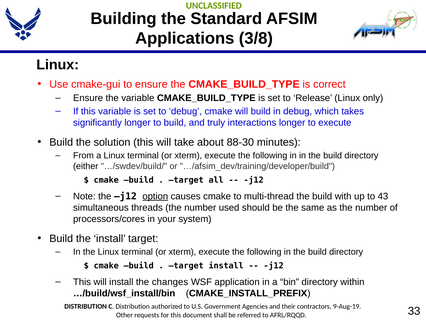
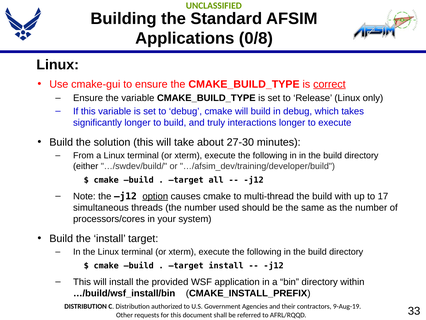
3/8: 3/8 -> 0/8 (256, 38)
correct underline: none -> present (329, 84)
88-30: 88-30 -> 27-30 (240, 142)
43: 43 -> 17 (383, 196)
changes: changes -> provided (170, 282)
